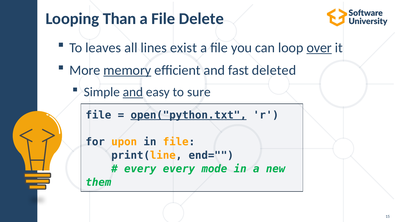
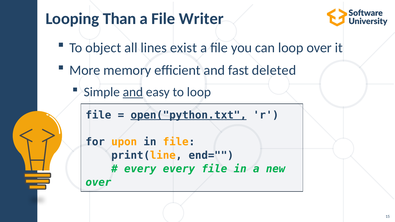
Delete: Delete -> Writer (201, 19)
leaves: leaves -> object (103, 48)
over underline: present -> none (319, 48)
memory underline: present -> none (127, 70)
to sure: sure -> loop (199, 92)
every mode: mode -> file (214, 169)
them: them -> over (98, 182)
